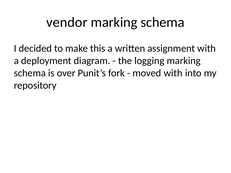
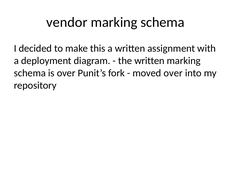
the logging: logging -> written (149, 61)
moved with: with -> over (173, 73)
